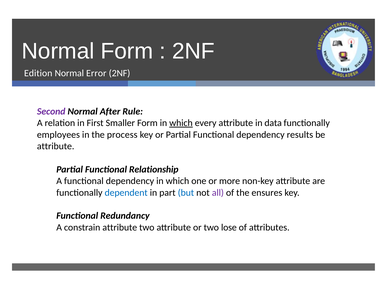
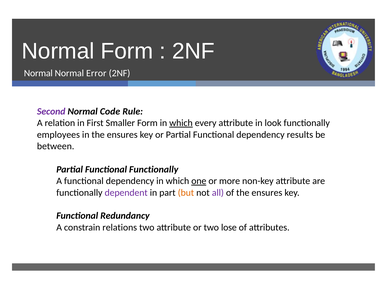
Edition: Edition -> Normal (38, 73)
After: After -> Code (110, 111)
data: data -> look (273, 123)
in the process: process -> ensures (122, 135)
attribute: attribute -> between (56, 146)
Functional Relationship: Relationship -> Functionally (154, 170)
one underline: none -> present (199, 181)
dependent colour: blue -> purple (126, 193)
but colour: blue -> orange (186, 193)
constrain attribute: attribute -> relations (120, 228)
